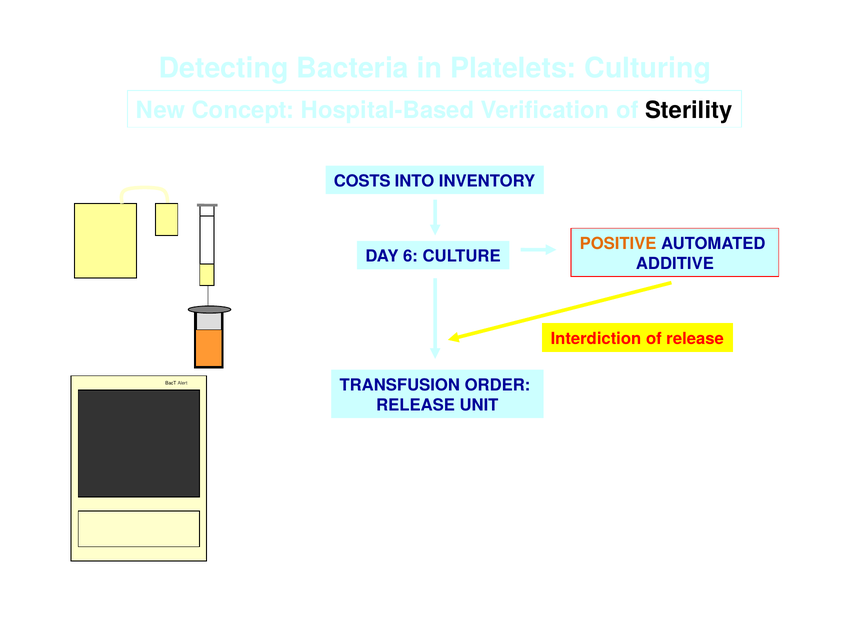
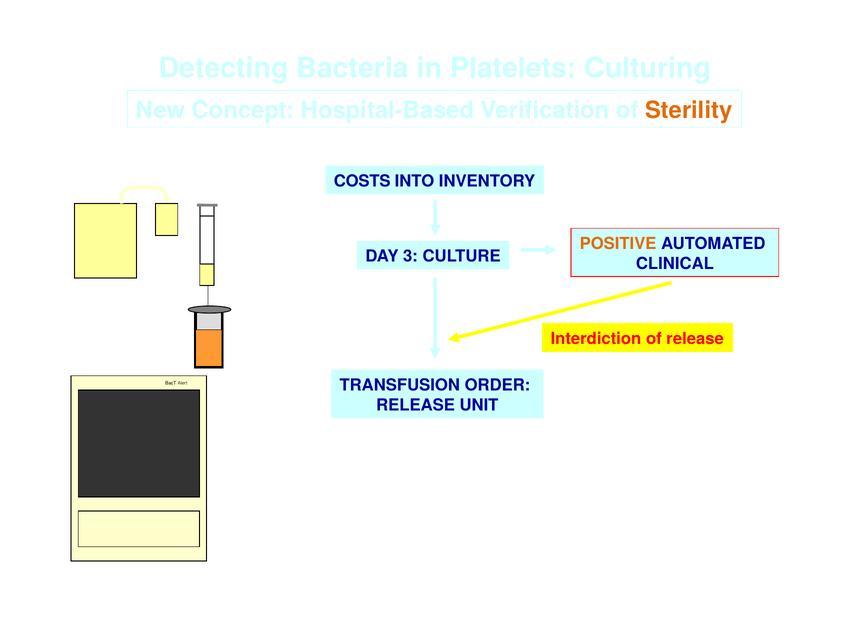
Sterility colour: black -> orange (689, 111)
6: 6 -> 3 (410, 256)
ADDITIVE: ADDITIVE -> CLINICAL (675, 264)
